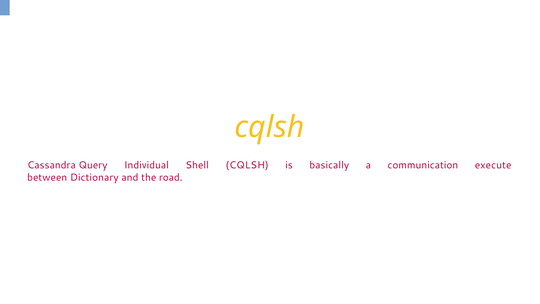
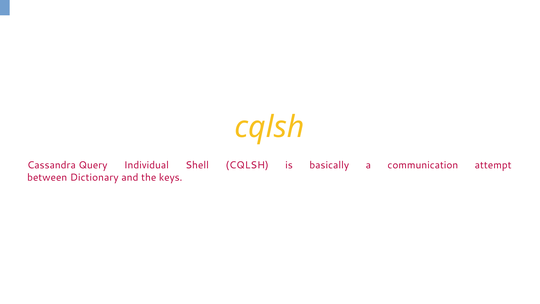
execute: execute -> attempt (493, 165)
road: road -> keys (171, 177)
